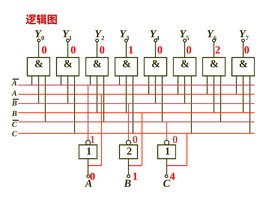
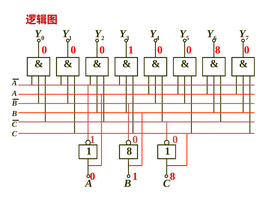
0 2: 2 -> 8 (218, 50)
2: 2 -> 8 (129, 151)
0 1 4: 4 -> 8 (173, 176)
